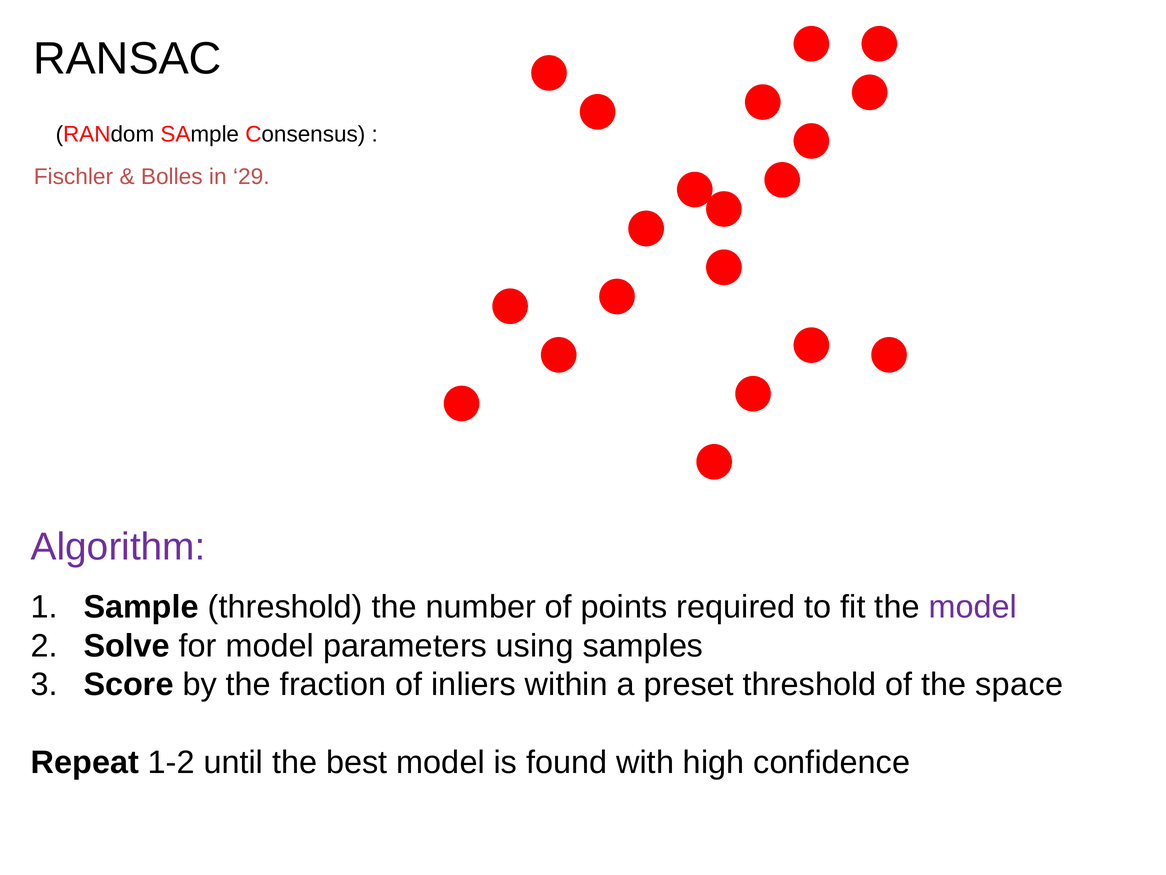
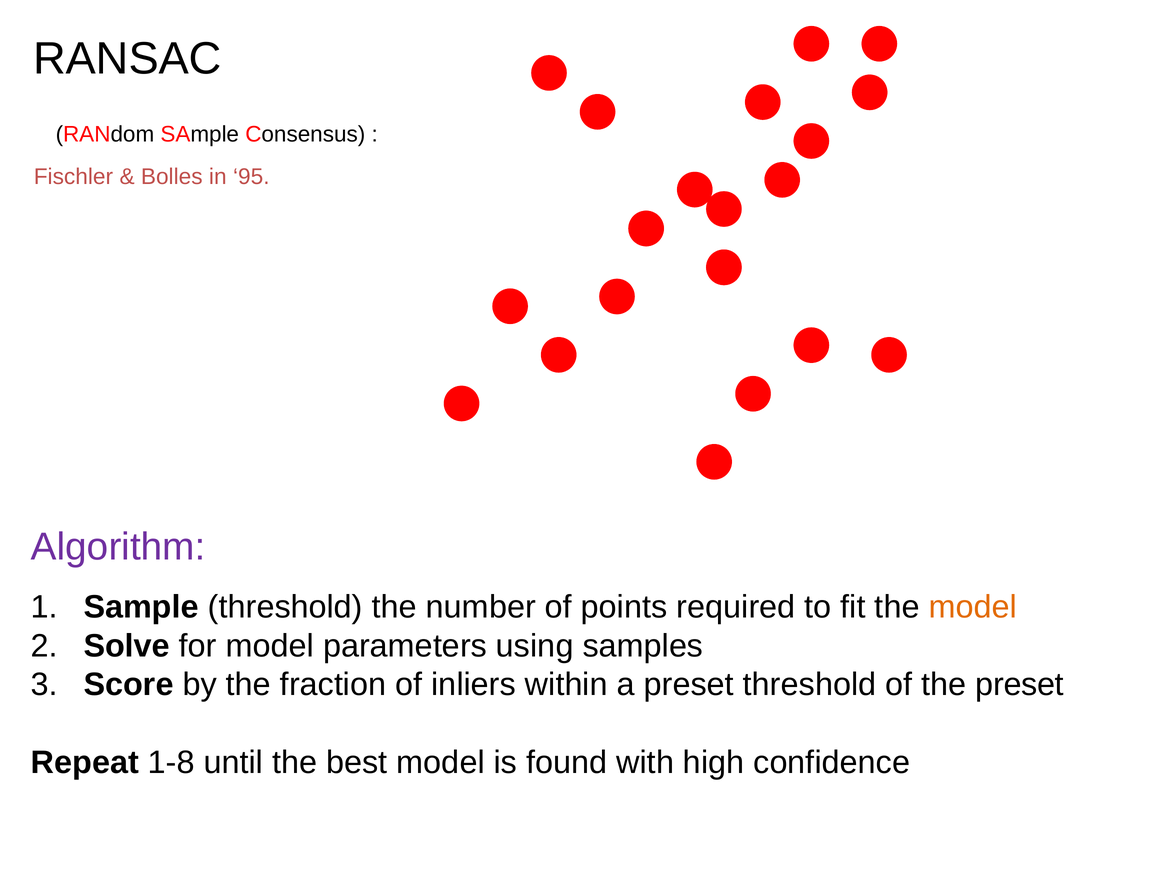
29: 29 -> 95 (251, 176)
model colour: purple -> orange (973, 607)
the space: space -> preset (1020, 684)
1-2: 1-2 -> 1-8 (171, 762)
